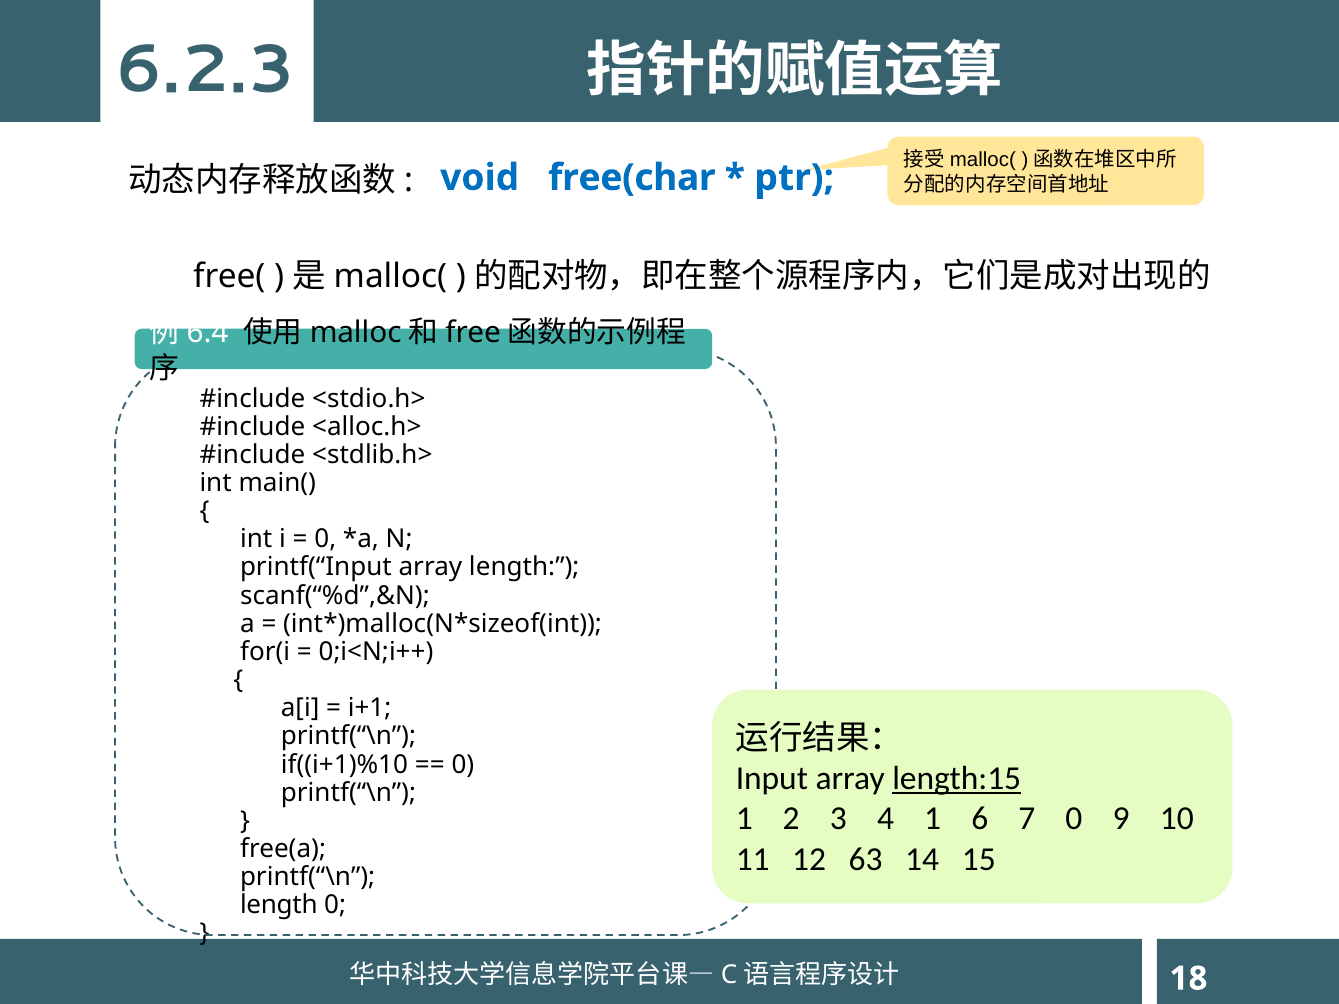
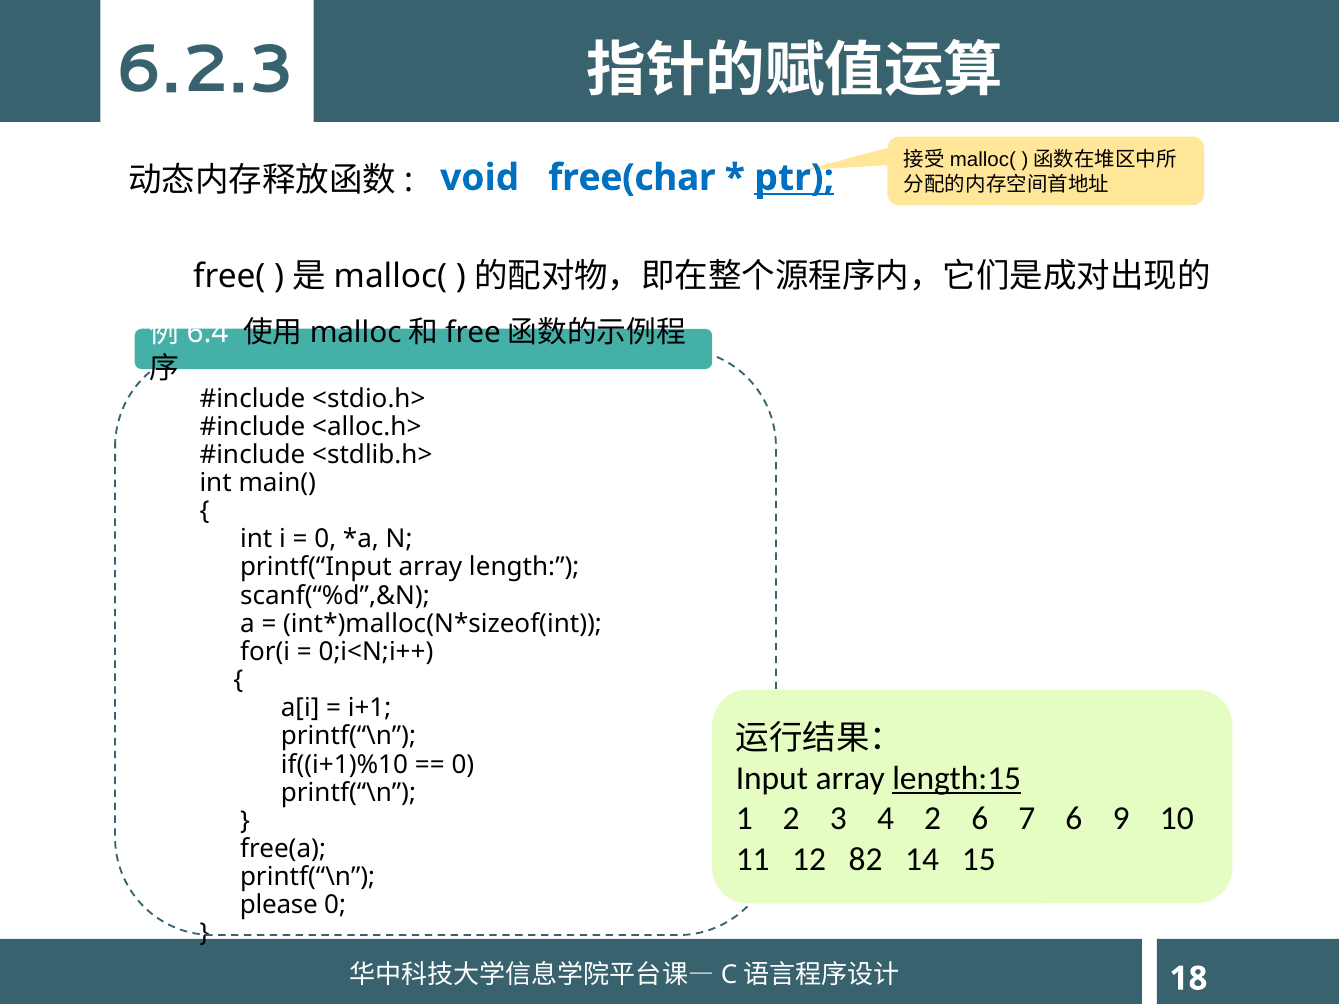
ptr underline: none -> present (794, 178)
4 1: 1 -> 2 (933, 819)
7 0: 0 -> 6 (1074, 819)
63: 63 -> 82 (866, 859)
length: length -> please (279, 905)
